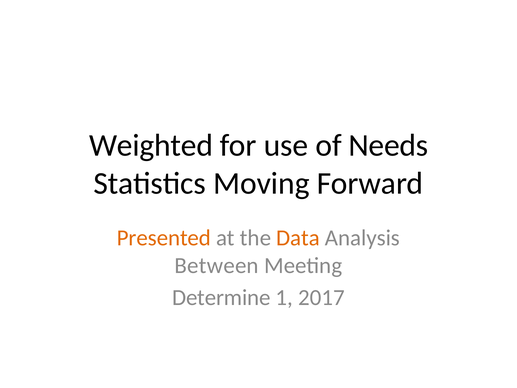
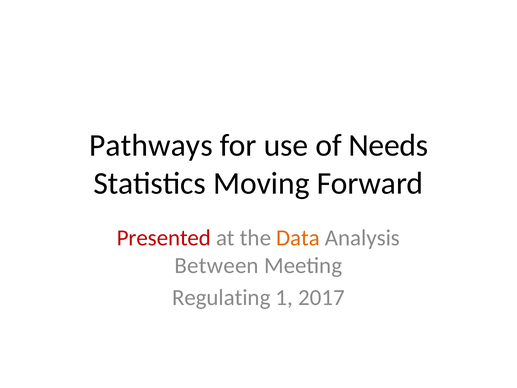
Weighted: Weighted -> Pathways (151, 145)
Presented colour: orange -> red (164, 238)
Determine: Determine -> Regulating (221, 297)
